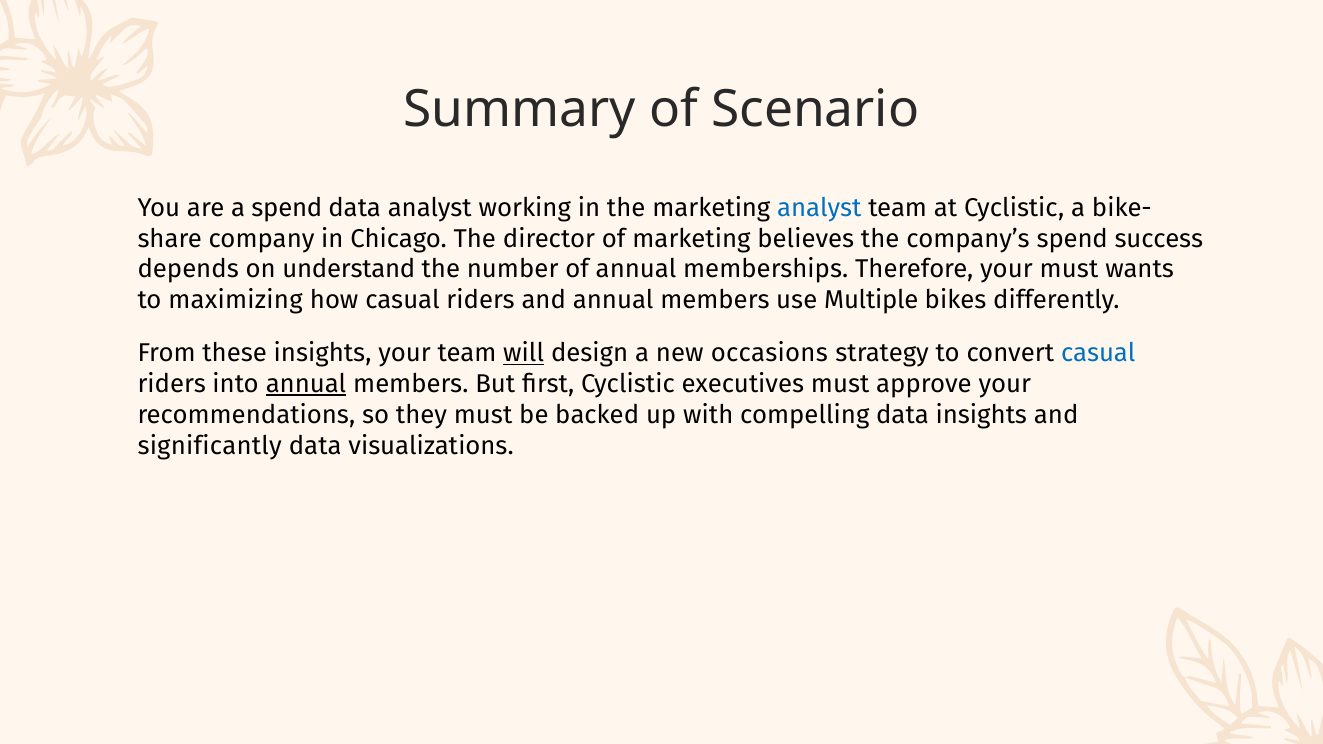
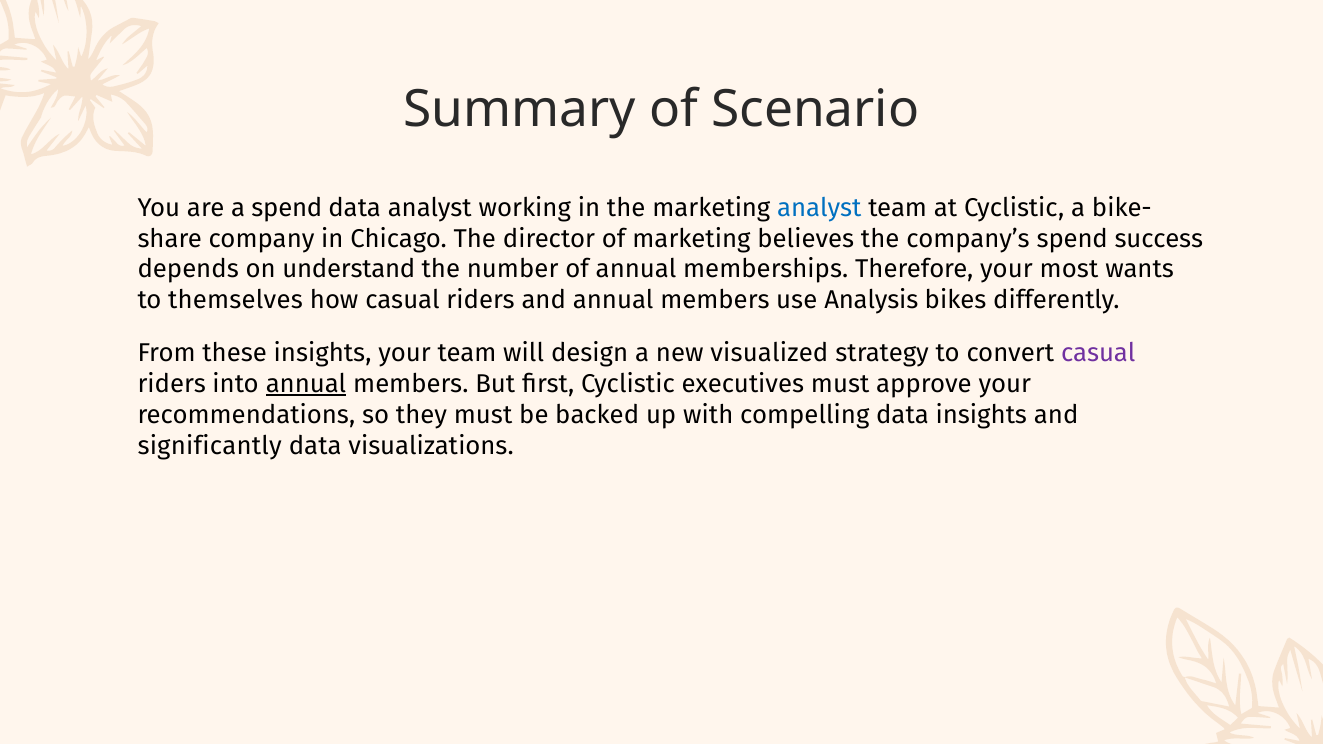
your must: must -> most (1069, 270)
maximizing: maximizing -> themselves (235, 300)
Multiple: Multiple -> Analysis (871, 300)
will underline: present -> none (524, 353)
occasions: occasions -> visualized (769, 353)
casual colour: blue -> purple (1098, 353)
